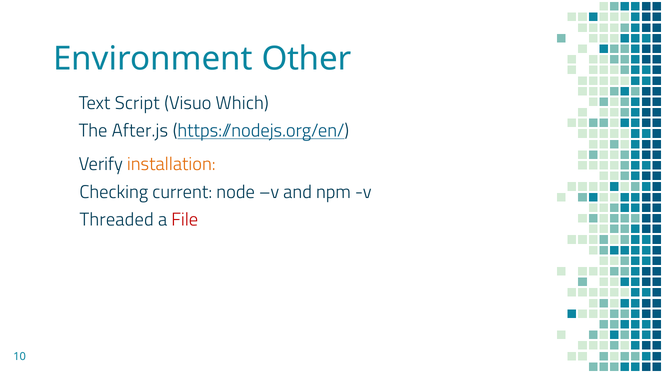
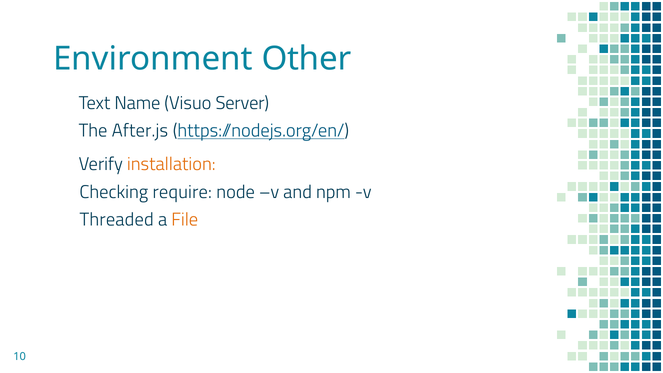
Script: Script -> Name (137, 103)
Which: Which -> Server (242, 103)
current: current -> require (182, 192)
File colour: red -> orange (185, 220)
